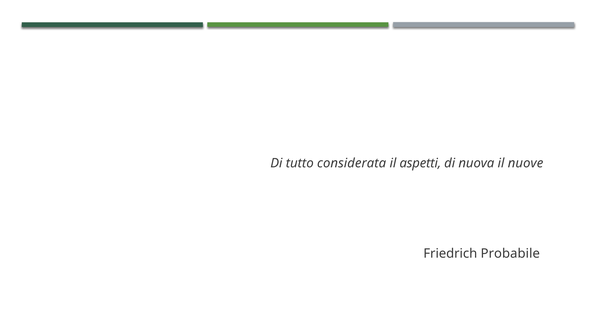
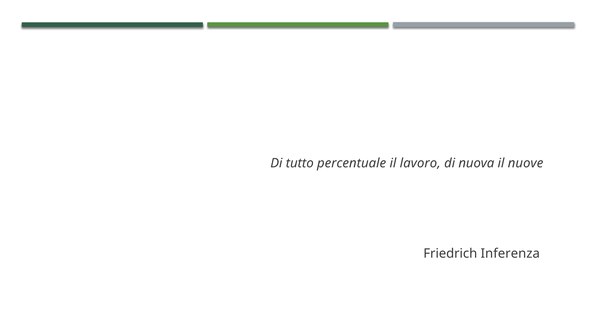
considerata: considerata -> percentuale (352, 163)
aspetti: aspetti -> lavoro (420, 163)
Probabile: Probabile -> Inferenza (510, 254)
